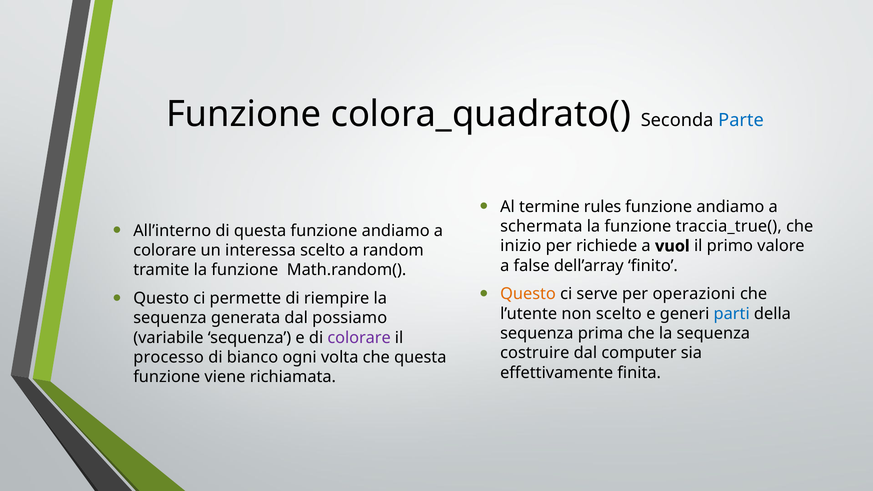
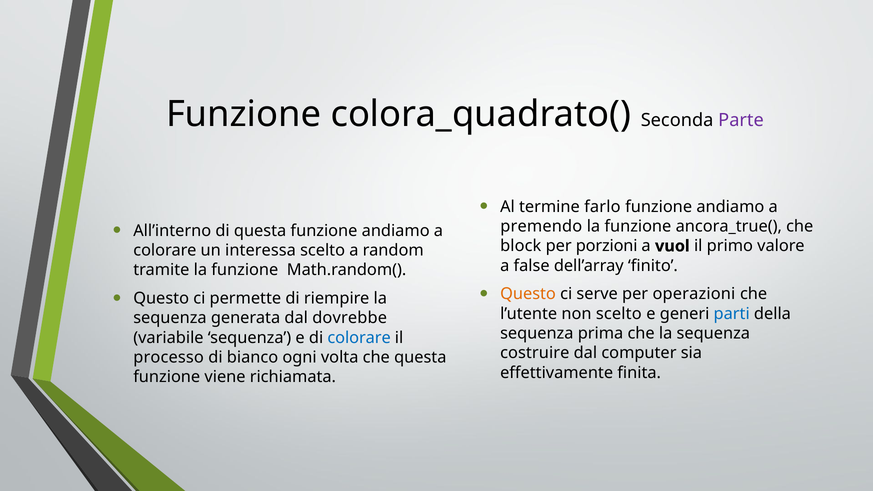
Parte colour: blue -> purple (741, 120)
rules: rules -> farlo (602, 207)
schermata: schermata -> premendo (541, 226)
traccia_true(: traccia_true( -> ancora_true( (729, 226)
inizio: inizio -> block (521, 246)
richiede: richiede -> porzioni (607, 246)
possiamo: possiamo -> dovrebbe (350, 318)
colorare colour: purple -> blue (359, 338)
